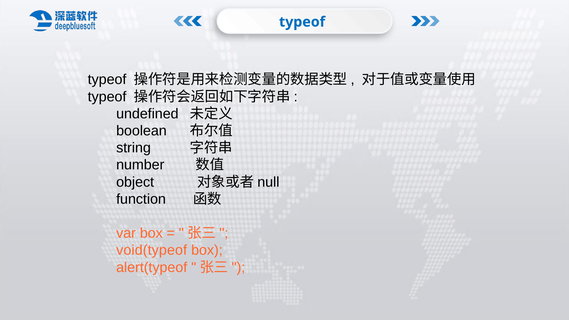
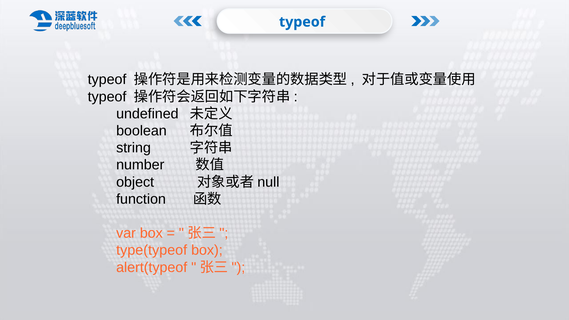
void(typeof: void(typeof -> type(typeof (152, 250)
